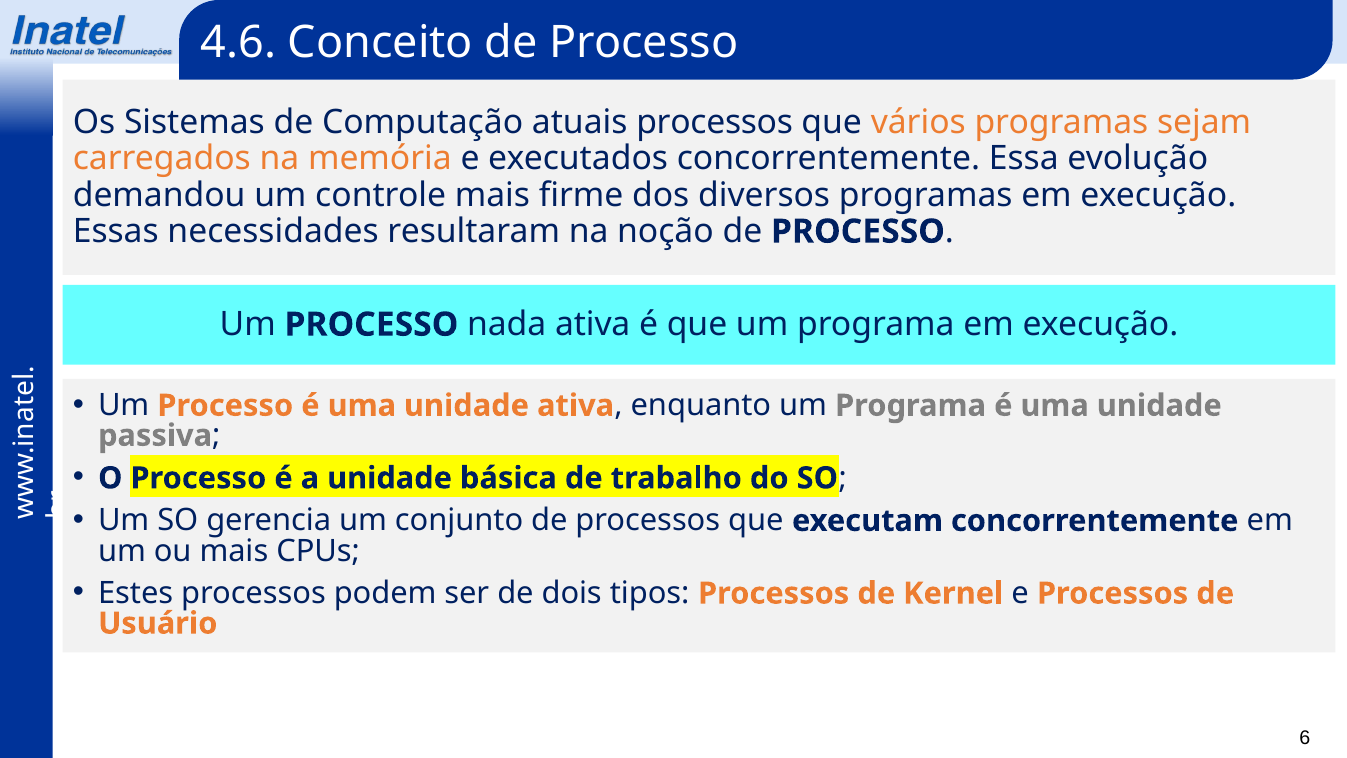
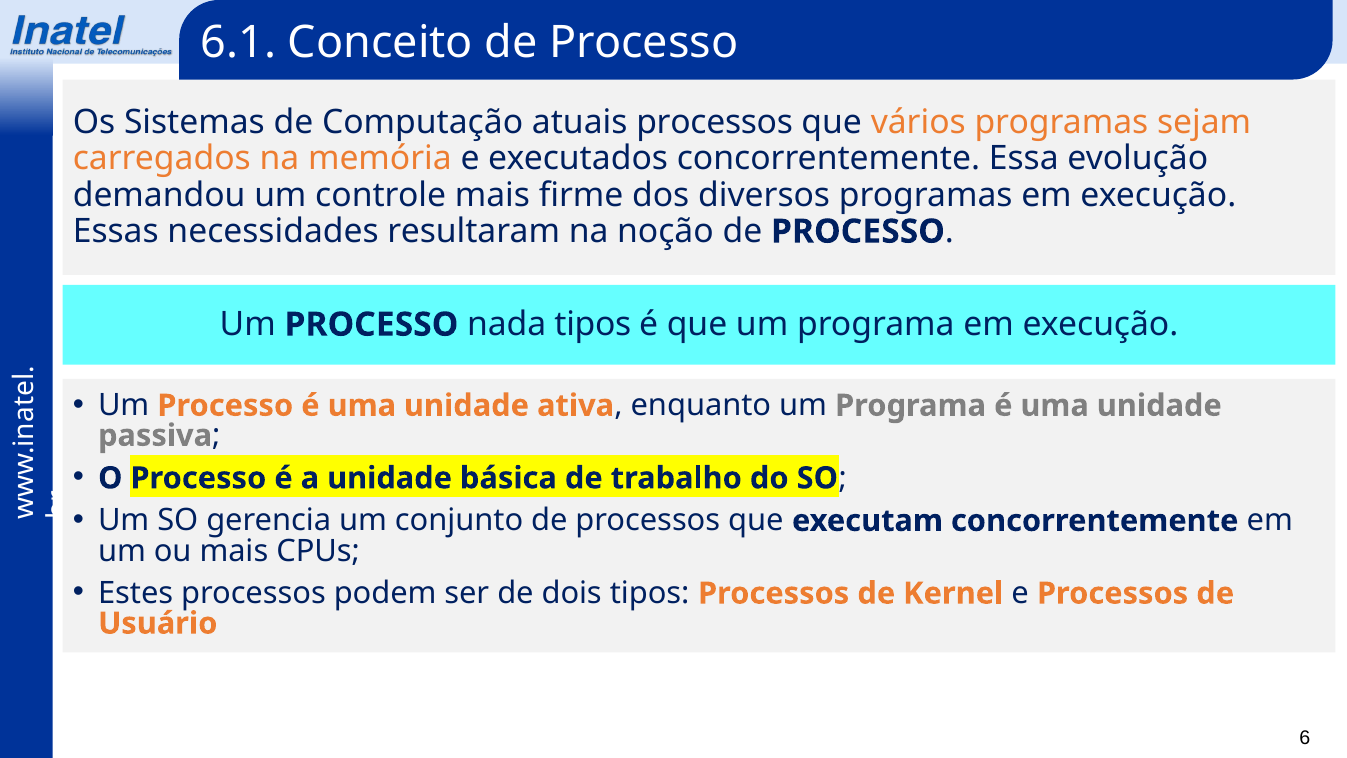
4.6: 4.6 -> 6.1 (238, 43)
nada ativa: ativa -> tipos (593, 324)
